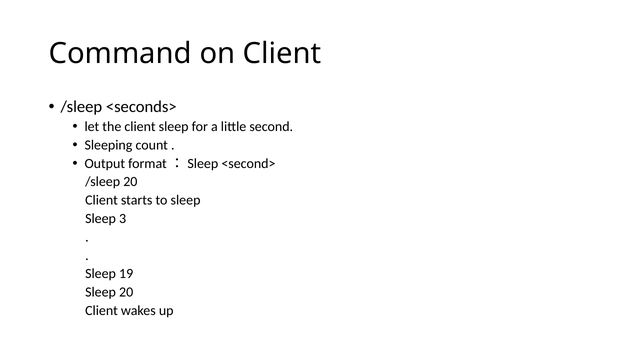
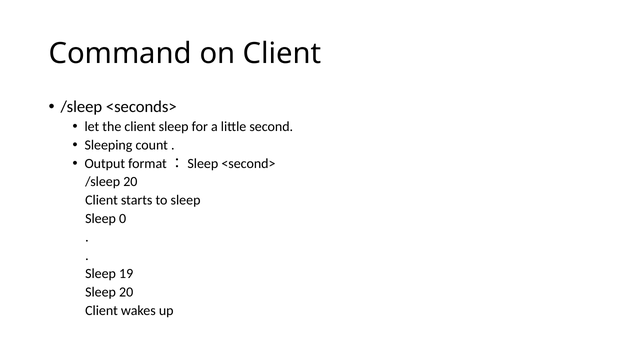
3: 3 -> 0 (123, 219)
